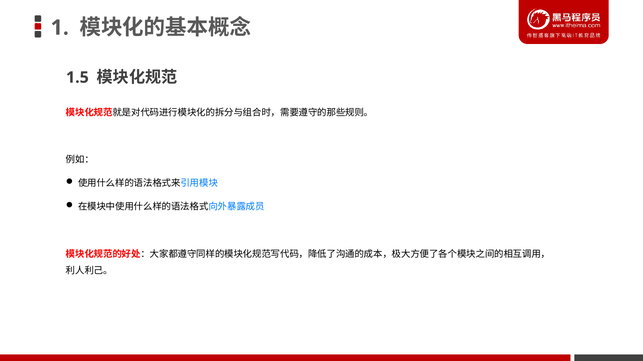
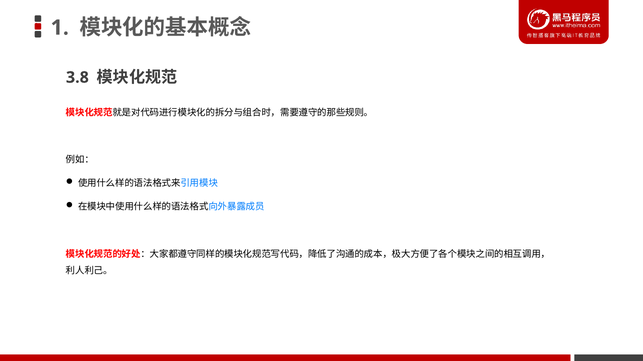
1.5: 1.5 -> 3.8 (77, 78)
